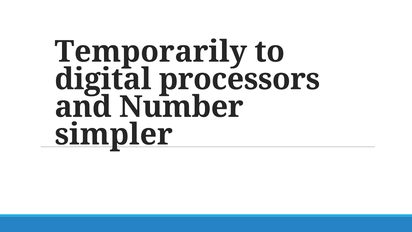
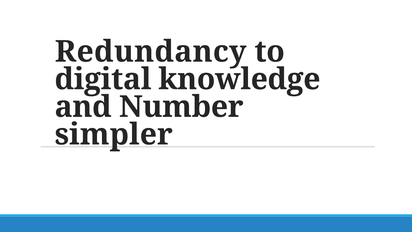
Temporarily: Temporarily -> Redundancy (151, 52)
processors: processors -> knowledge (239, 79)
